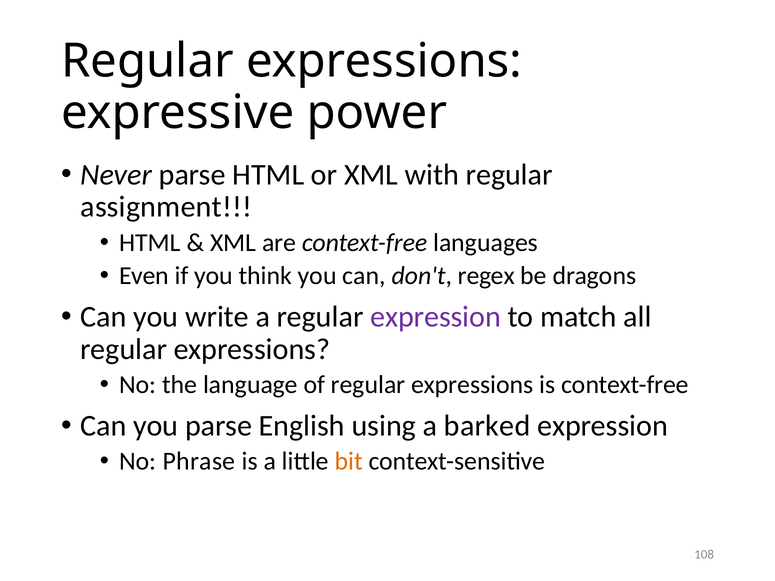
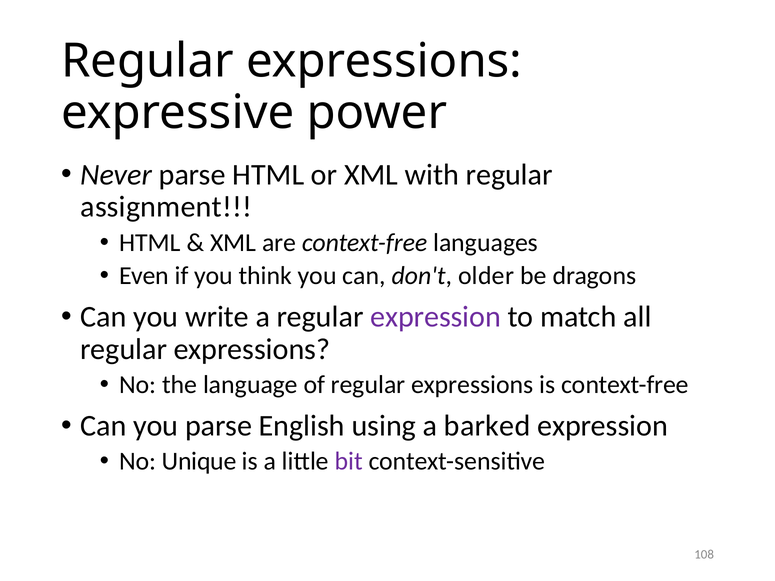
regex: regex -> older (486, 276)
Phrase: Phrase -> Unique (199, 462)
bit colour: orange -> purple (349, 462)
